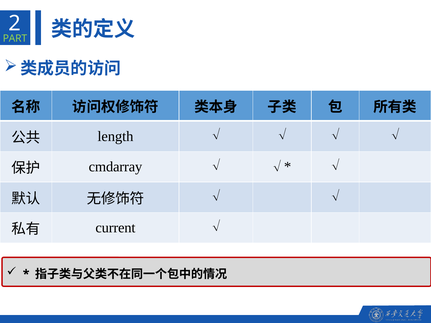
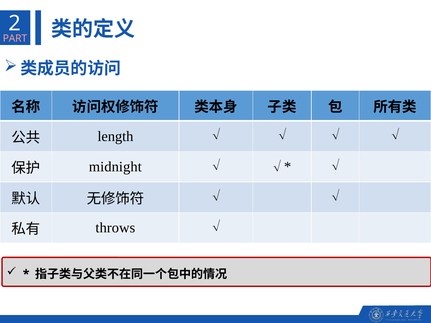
PART colour: light green -> pink (15, 38)
cmdarray: cmdarray -> midnight (115, 167)
current: current -> throws (115, 228)
